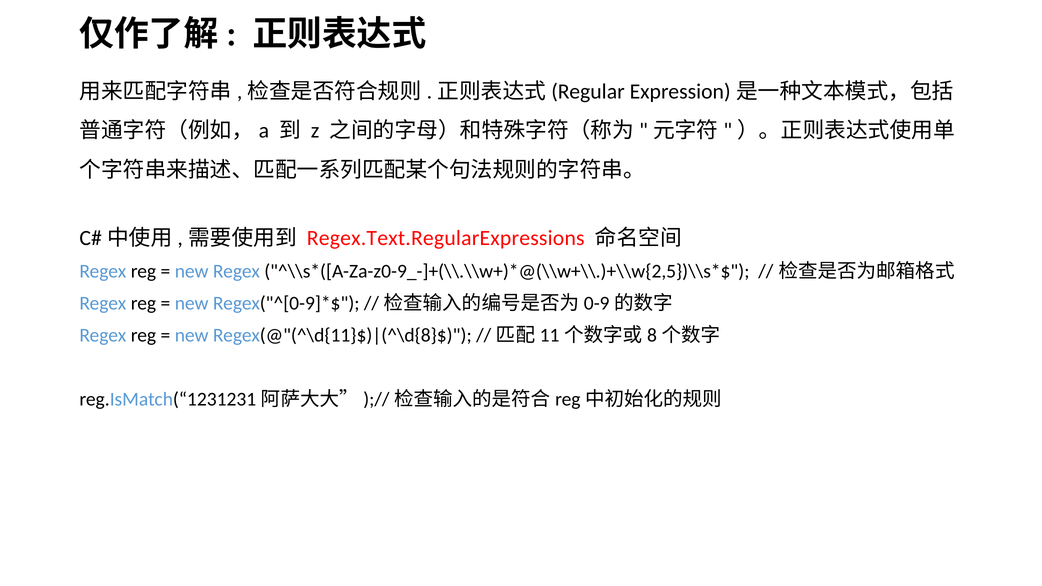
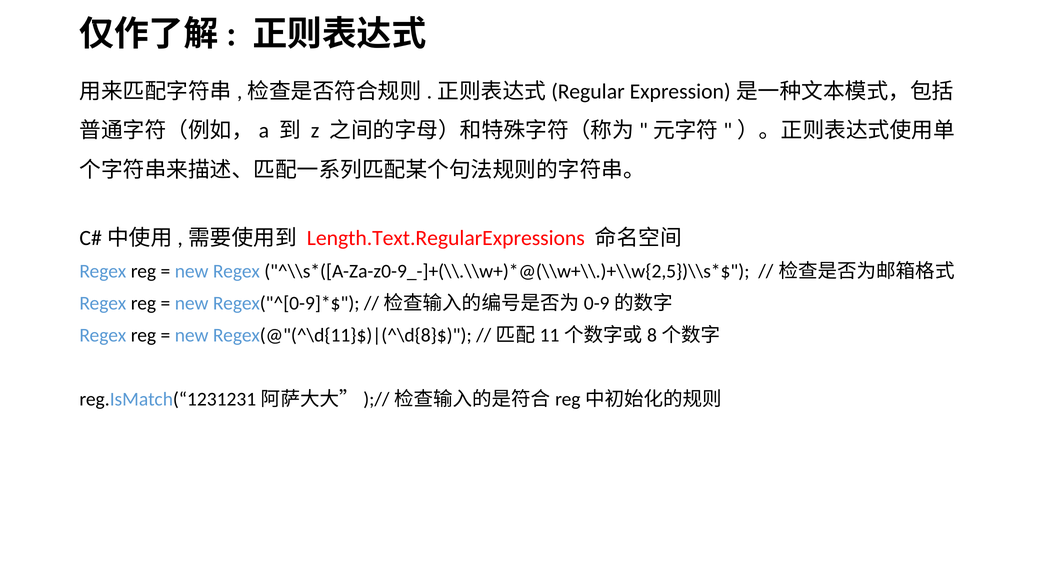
Regex.Text.RegularExpressions: Regex.Text.RegularExpressions -> Length.Text.RegularExpressions (446, 238)
